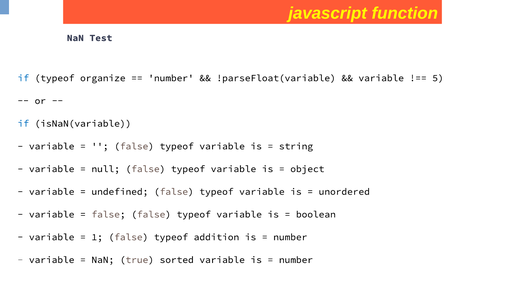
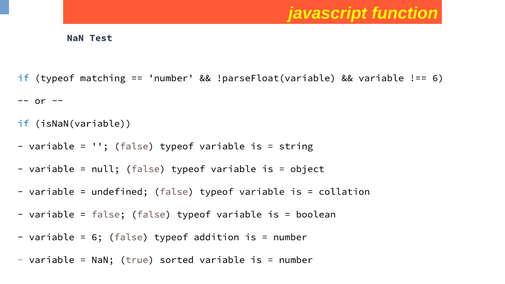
organize: organize -> matching (103, 78)
5: 5 -> 6 (438, 78)
unordered: unordered -> collation (344, 192)
1: 1 -> 6 (97, 237)
